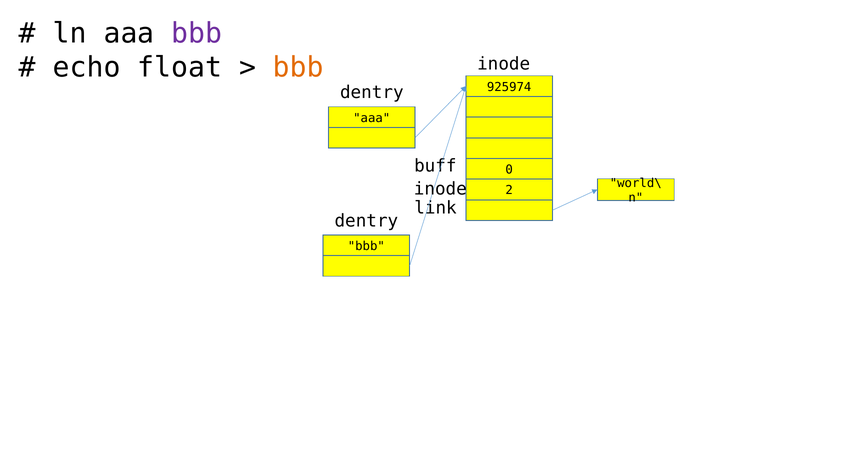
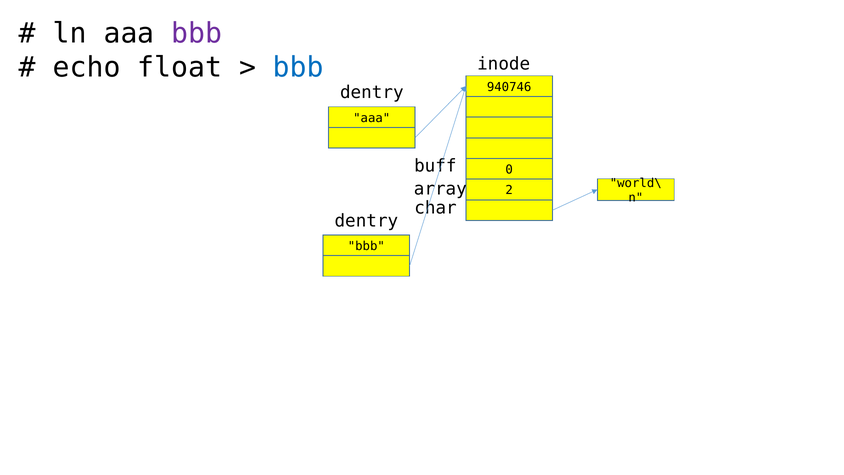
bbb colour: orange -> blue (298, 67)
925974: 925974 -> 940746 (509, 87)
inode: inode -> array (440, 189)
link: link -> char (436, 208)
